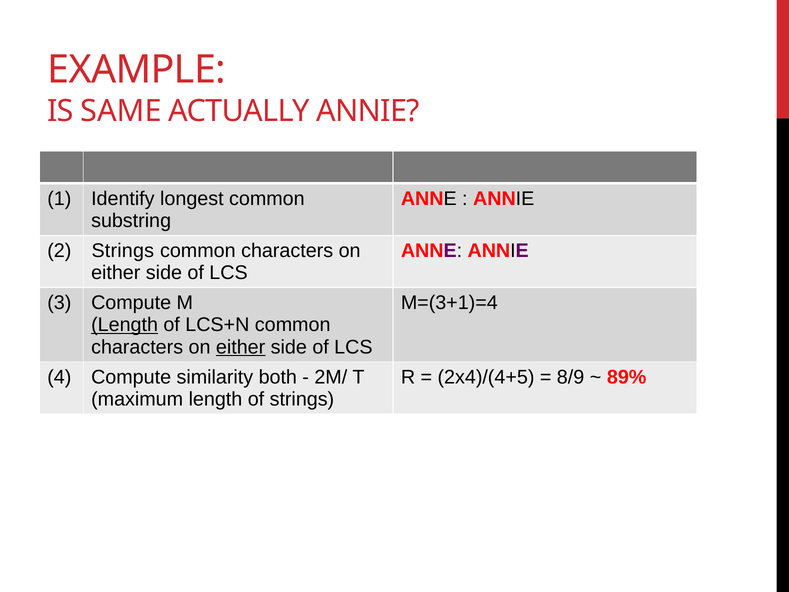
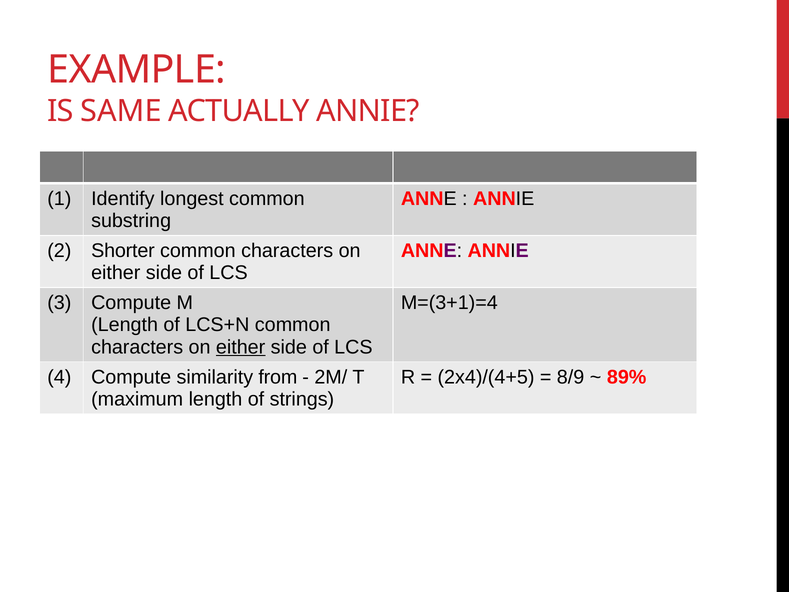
2 Strings: Strings -> Shorter (123, 251)
Length underline: present -> none (125, 325)
both: both -> from (278, 377)
